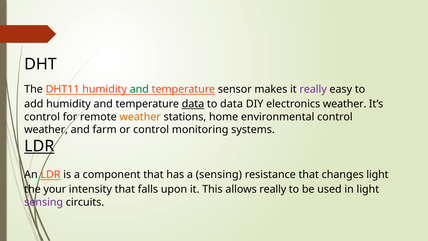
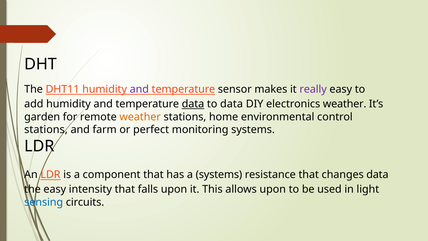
and colour: green -> purple (139, 89)
control: control -> garden (42, 117)
weather: weather -> stations (46, 130)
or control: control -> perfect (151, 130)
LDR underline: present -> none (39, 146)
a sensing: sensing -> systems (219, 175)
changes light: light -> data (377, 175)
the your: your -> easy (55, 189)
allows really: really -> upon (273, 189)
sensing colour: purple -> blue (44, 202)
